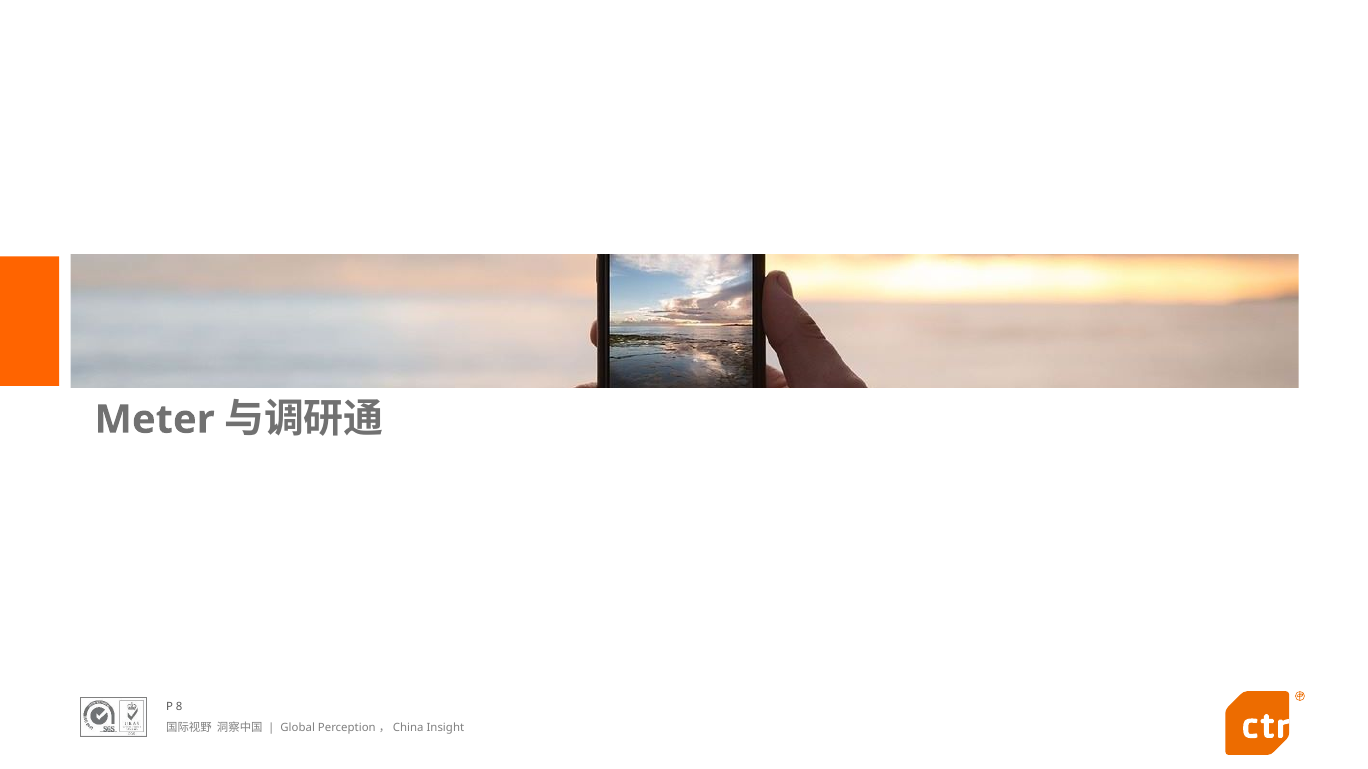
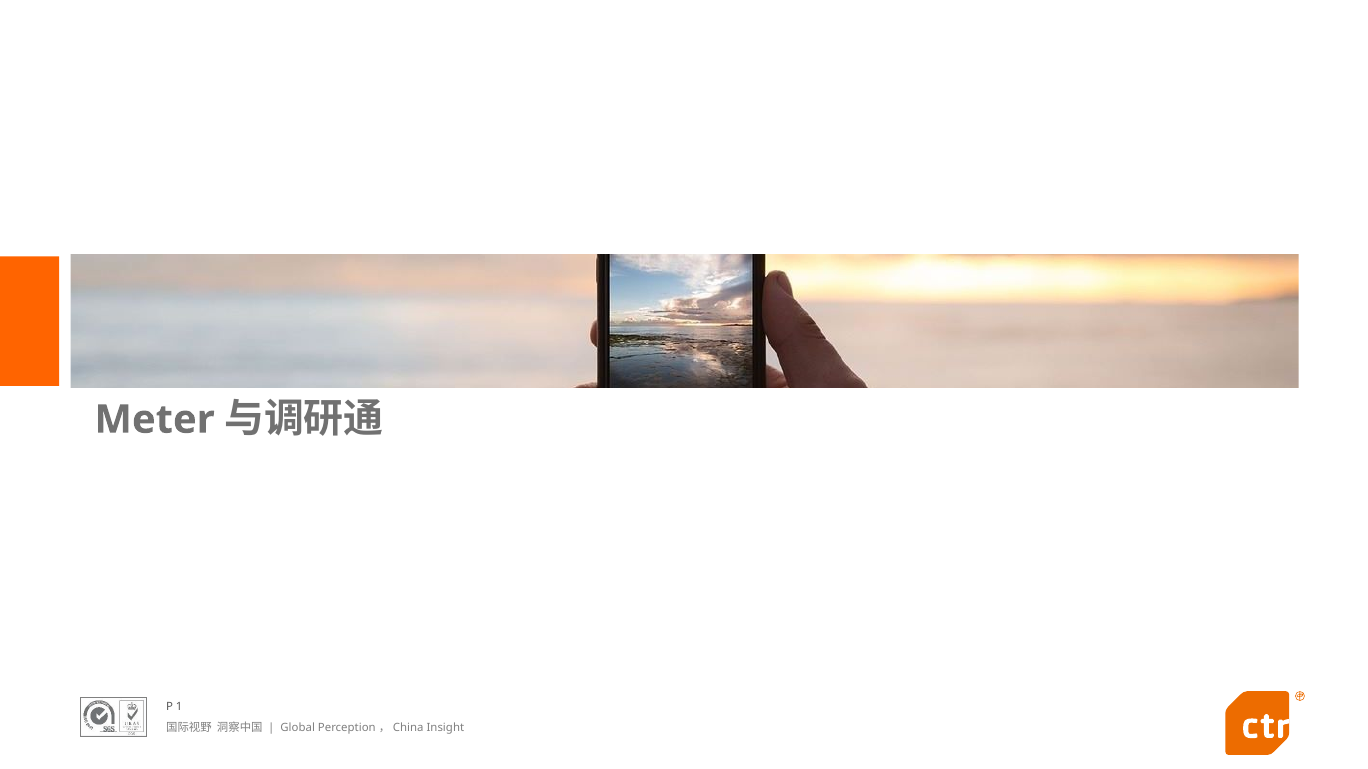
8: 8 -> 1 (179, 707)
